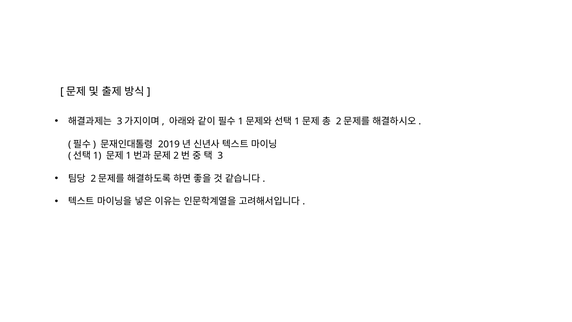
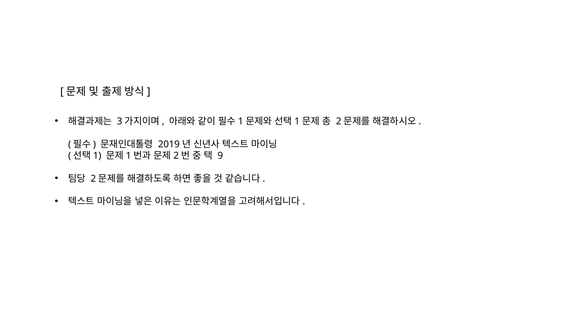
3: 3 -> 9 (220, 156)
